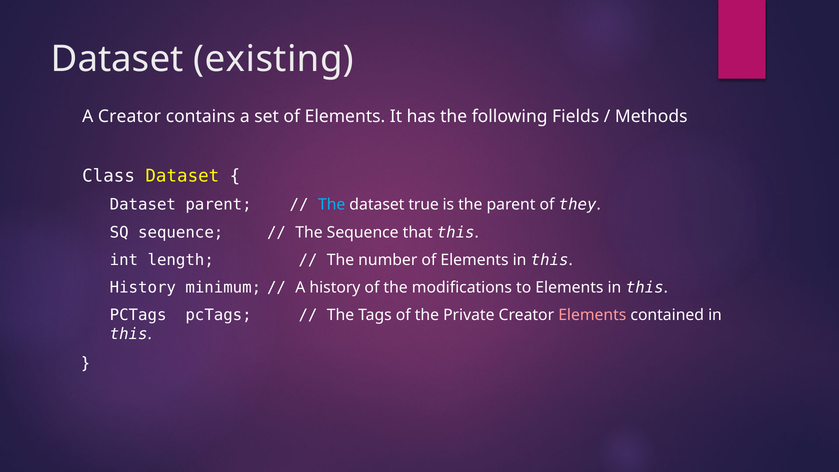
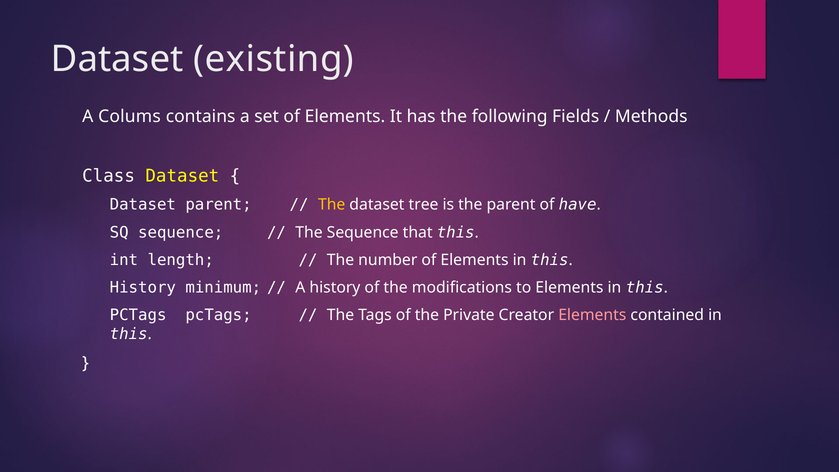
A Creator: Creator -> Colums (129, 117)
The colour: light blue -> yellow (332, 205)
true: true -> tree (424, 205)
they: they -> have (578, 205)
